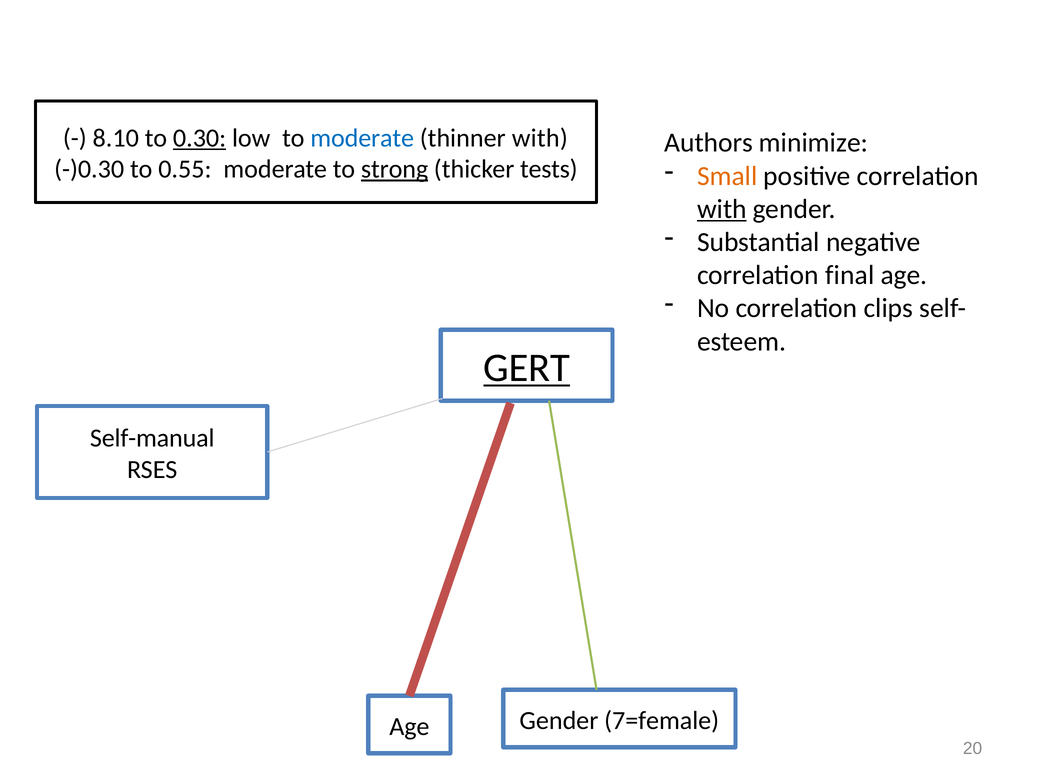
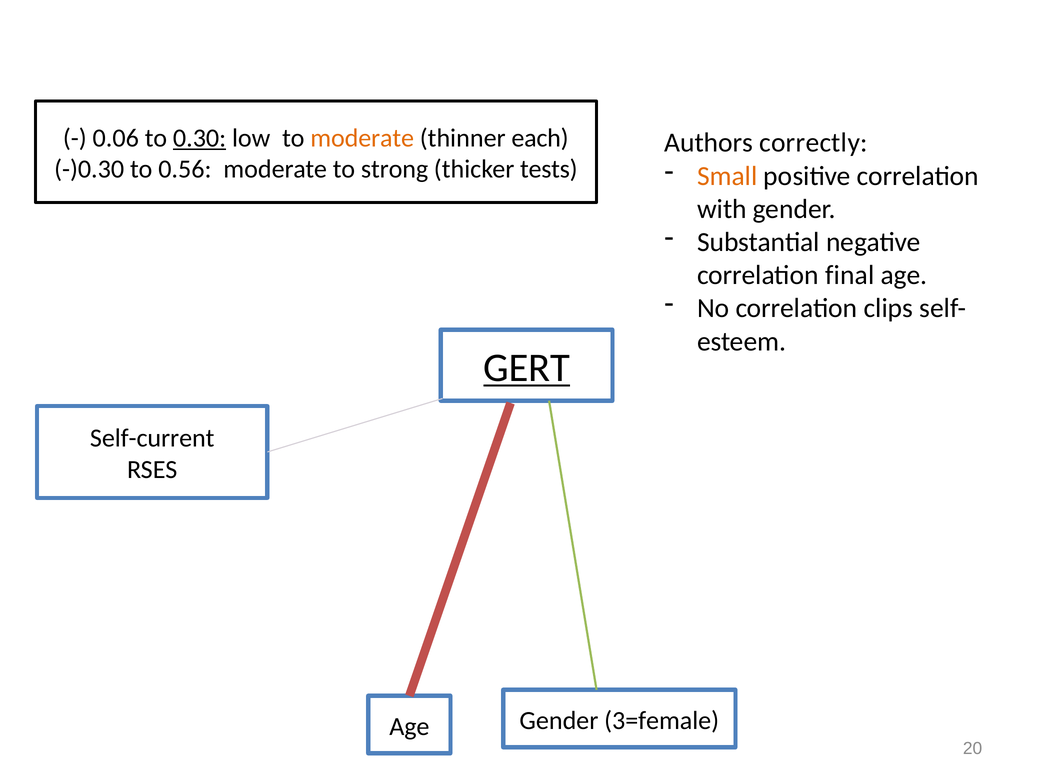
8.10: 8.10 -> 0.06 (116, 138)
moderate colour: blue -> orange (362, 138)
thinner with: with -> each (540, 138)
minimize: minimize -> correctly (813, 143)
0.55: 0.55 -> 0.56 (185, 169)
strong underline: present -> none (395, 169)
with underline: present -> none (722, 209)
Self-manual: Self-manual -> Self-current (152, 438)
7=female: 7=female -> 3=female (662, 720)
